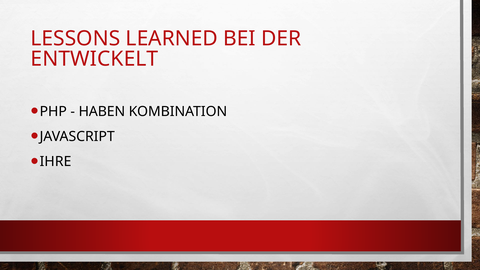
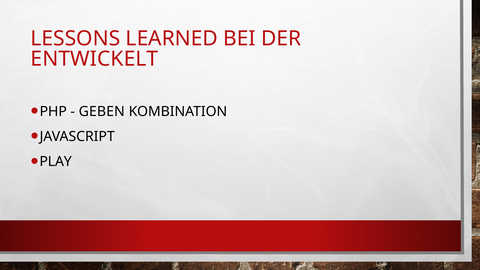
HABEN: HABEN -> GEBEN (102, 111)
IHRE: IHRE -> PLAY (56, 162)
